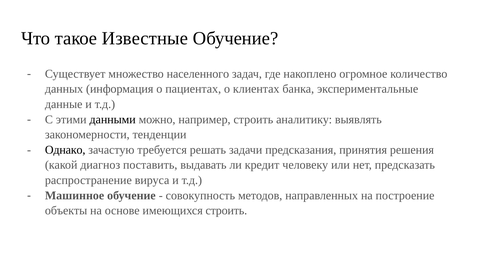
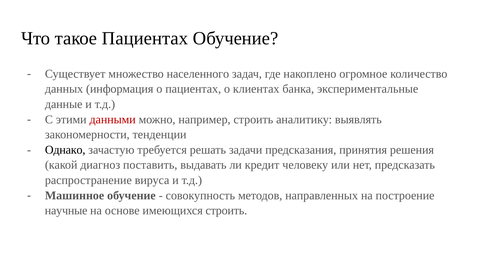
такое Известные: Известные -> Пациентах (145, 38)
данными colour: black -> red (113, 119)
объекты: объекты -> научные (66, 211)
